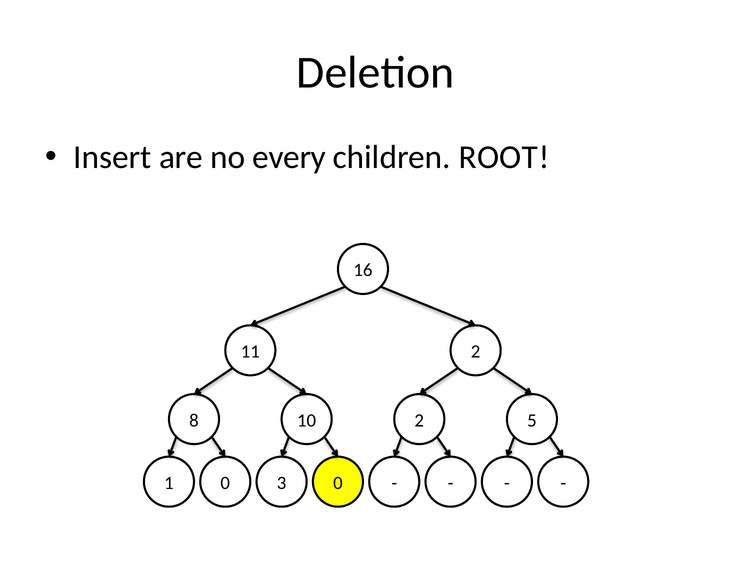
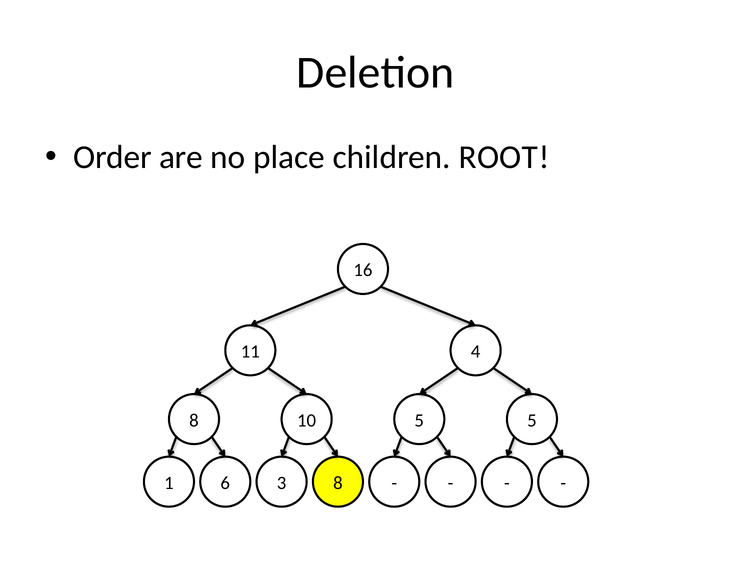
Insert: Insert -> Order (112, 158)
every: every -> place (289, 158)
11 2: 2 -> 4 (476, 352)
10 2: 2 -> 5 (419, 421)
1 0: 0 -> 6 (225, 483)
3 0: 0 -> 8 (338, 483)
